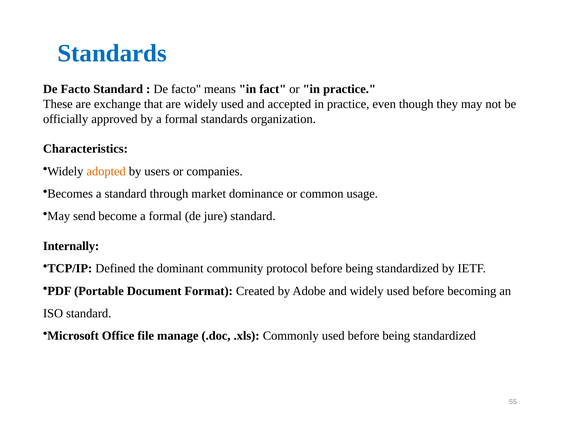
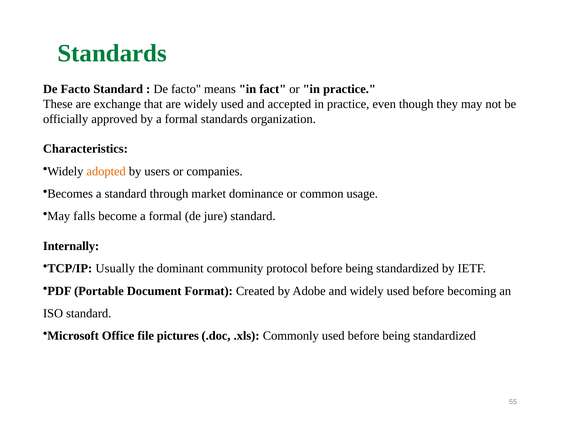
Standards colour: blue -> green (112, 53)
send: send -> falls (84, 216)
Defined: Defined -> Usually (115, 268)
manage: manage -> pictures (178, 336)
